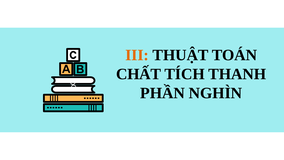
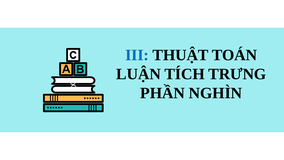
III colour: orange -> blue (137, 55)
CHẤT: CHẤT -> LUẬN (138, 74)
THANH: THANH -> TRƯNG (237, 74)
